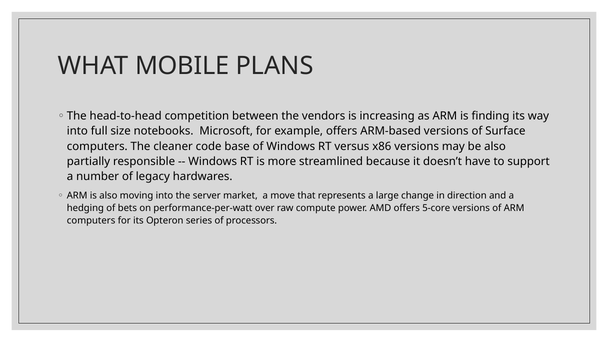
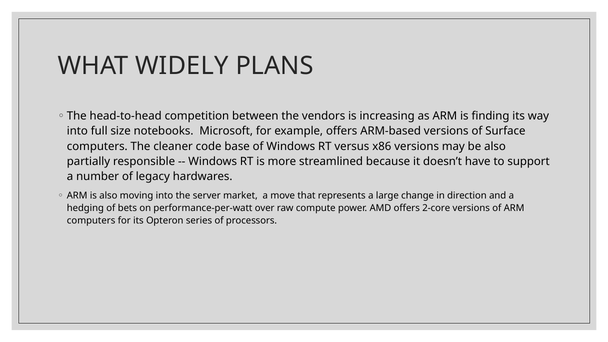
MOBILE: MOBILE -> WIDELY (182, 66)
5-core: 5-core -> 2-core (436, 208)
